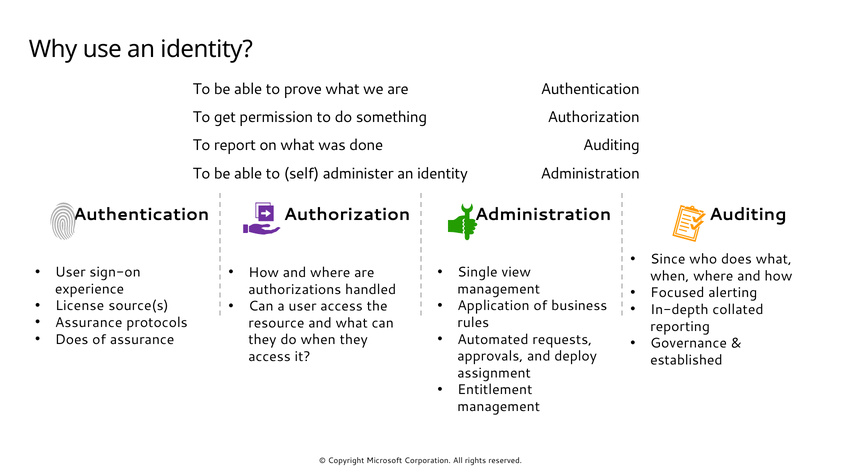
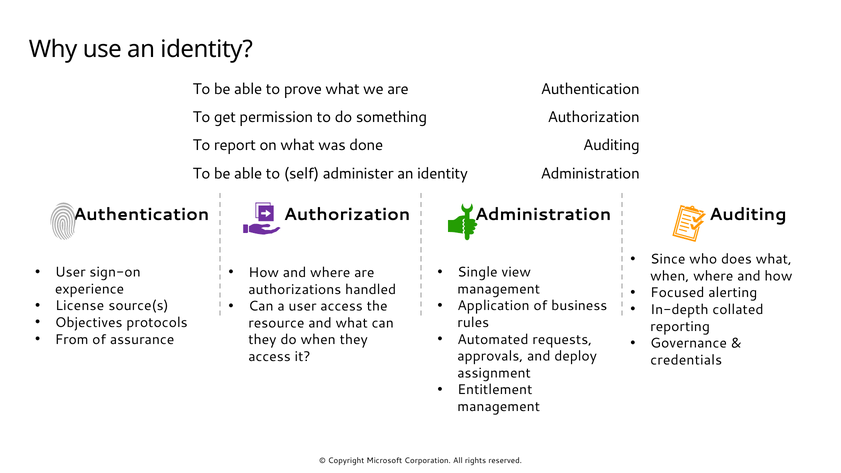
Assurance: Assurance -> Objectives (89, 323)
Does: Does -> From (72, 339)
established: established -> credentials (686, 360)
